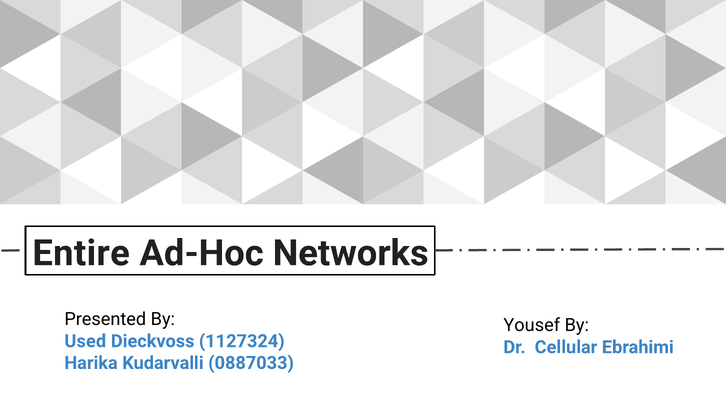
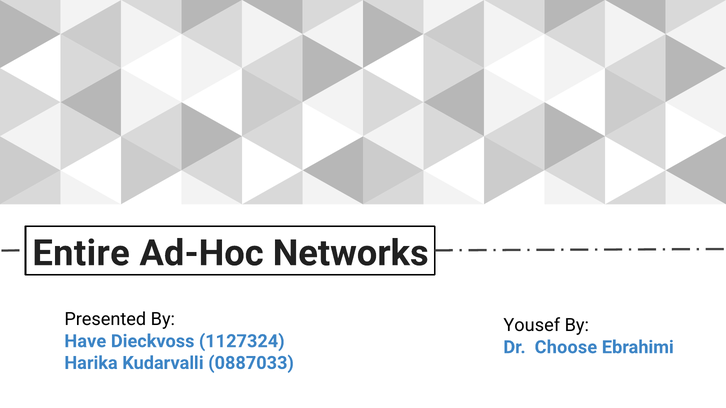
Used: Used -> Have (85, 342)
Cellular: Cellular -> Choose (566, 348)
